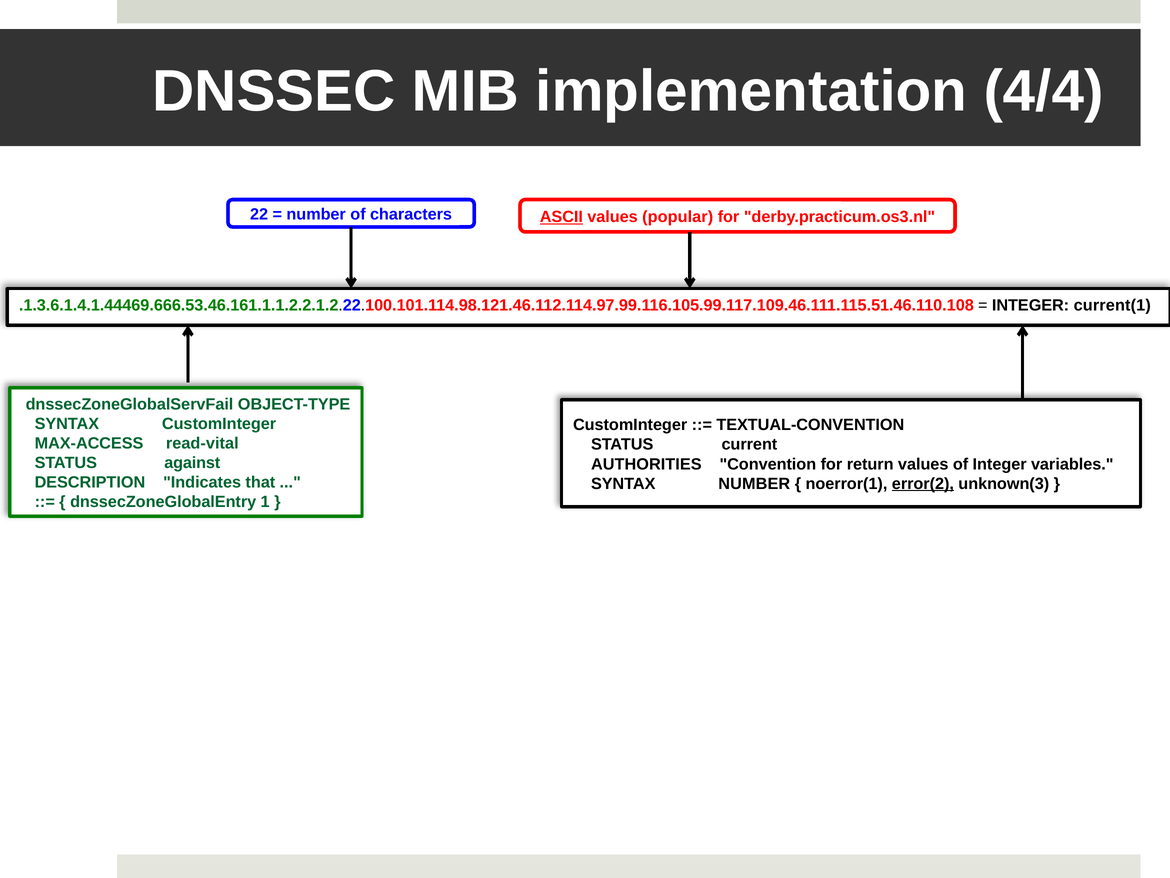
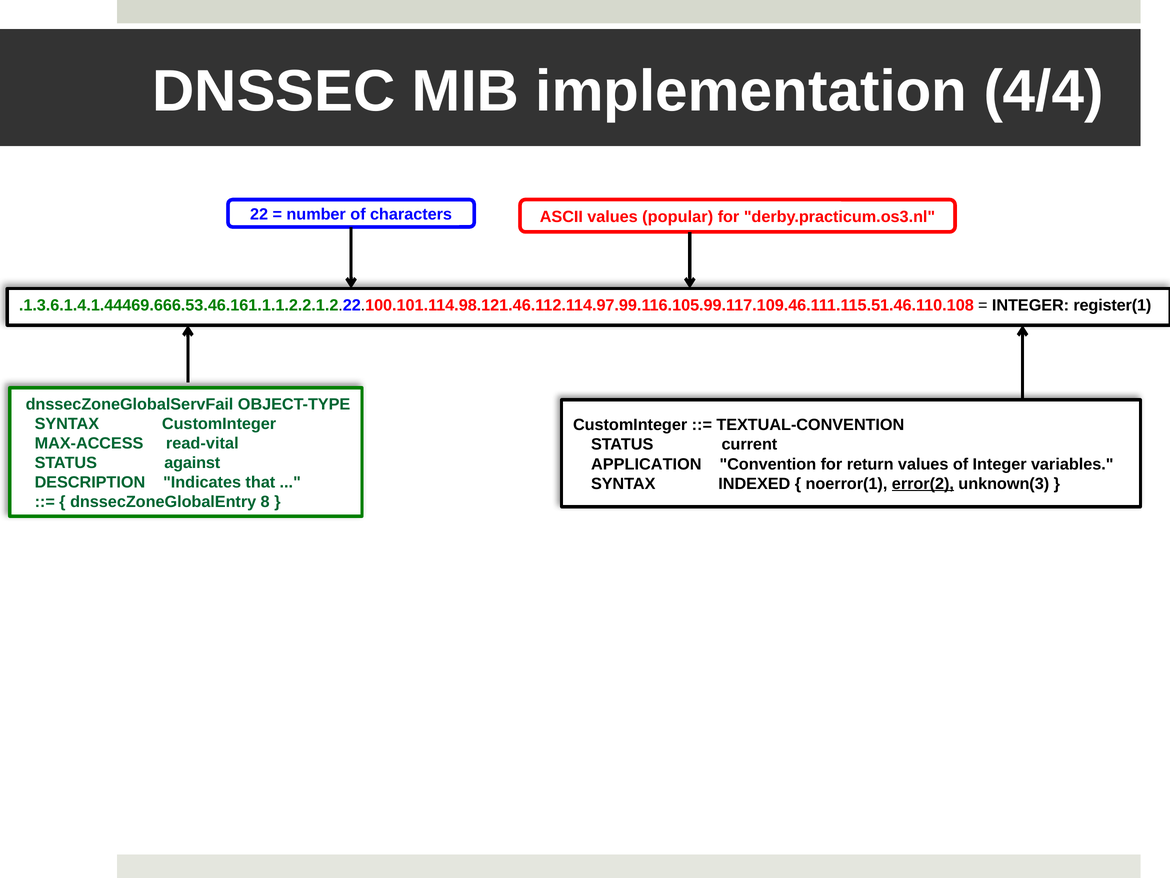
ASCII underline: present -> none (561, 217)
current(1: current(1 -> register(1 (1112, 305)
AUTHORITIES: AUTHORITIES -> APPLICATION (646, 464)
SYNTAX NUMBER: NUMBER -> INDEXED (754, 483)
1: 1 -> 8 (265, 502)
